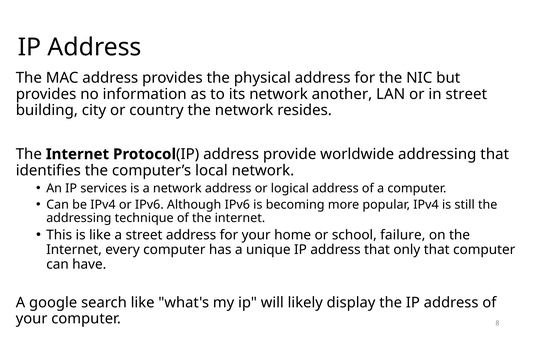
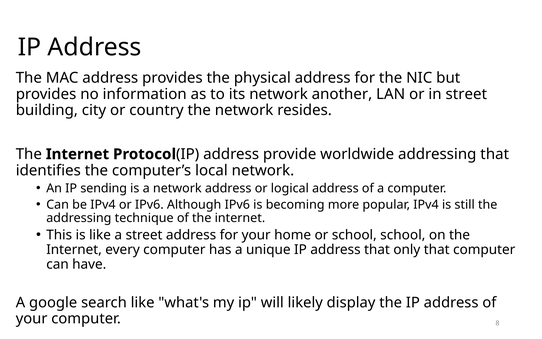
services: services -> sending (104, 188)
school failure: failure -> school (403, 235)
